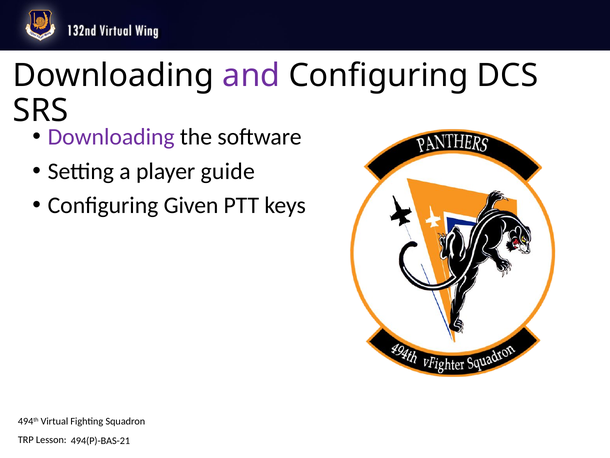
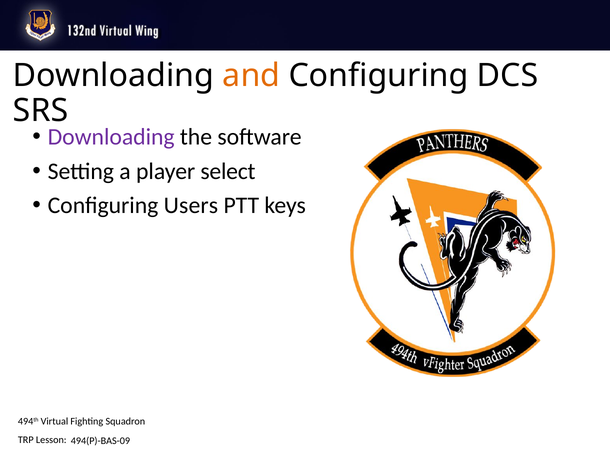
and colour: purple -> orange (251, 75)
guide: guide -> select (228, 171)
Given: Given -> Users (191, 205)
494(P)-BAS-21: 494(P)-BAS-21 -> 494(P)-BAS-09 (100, 440)
